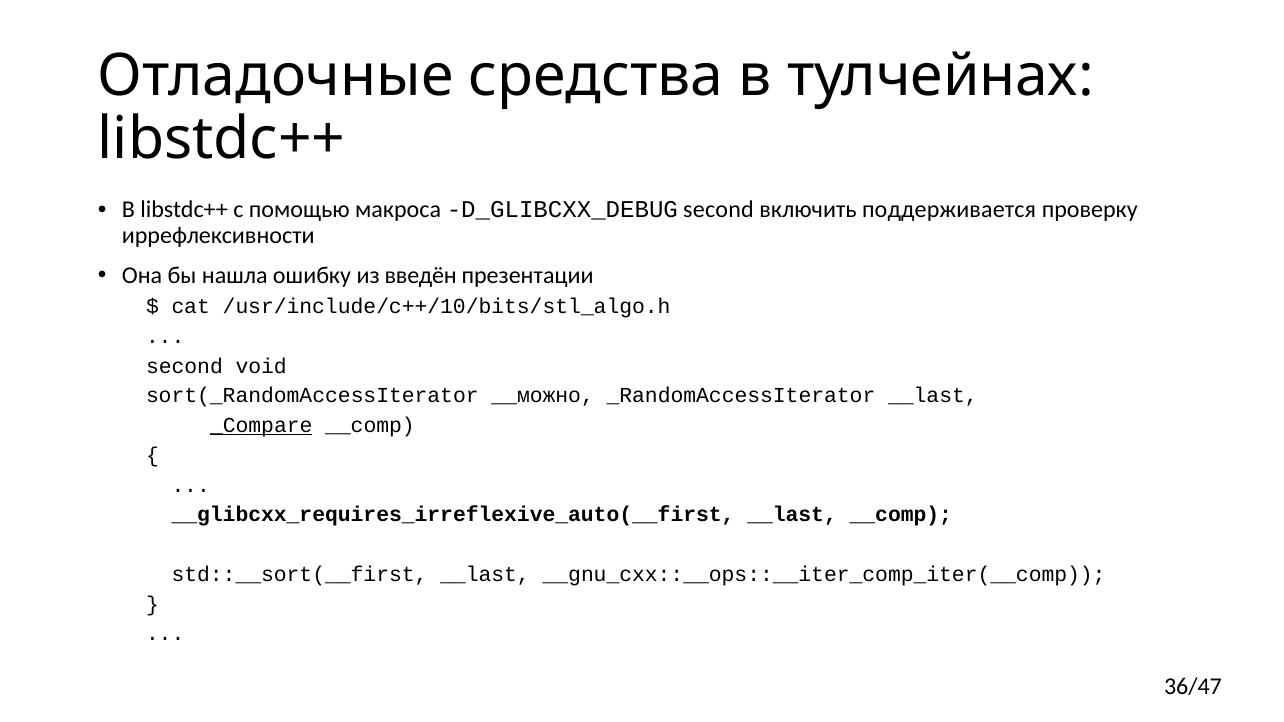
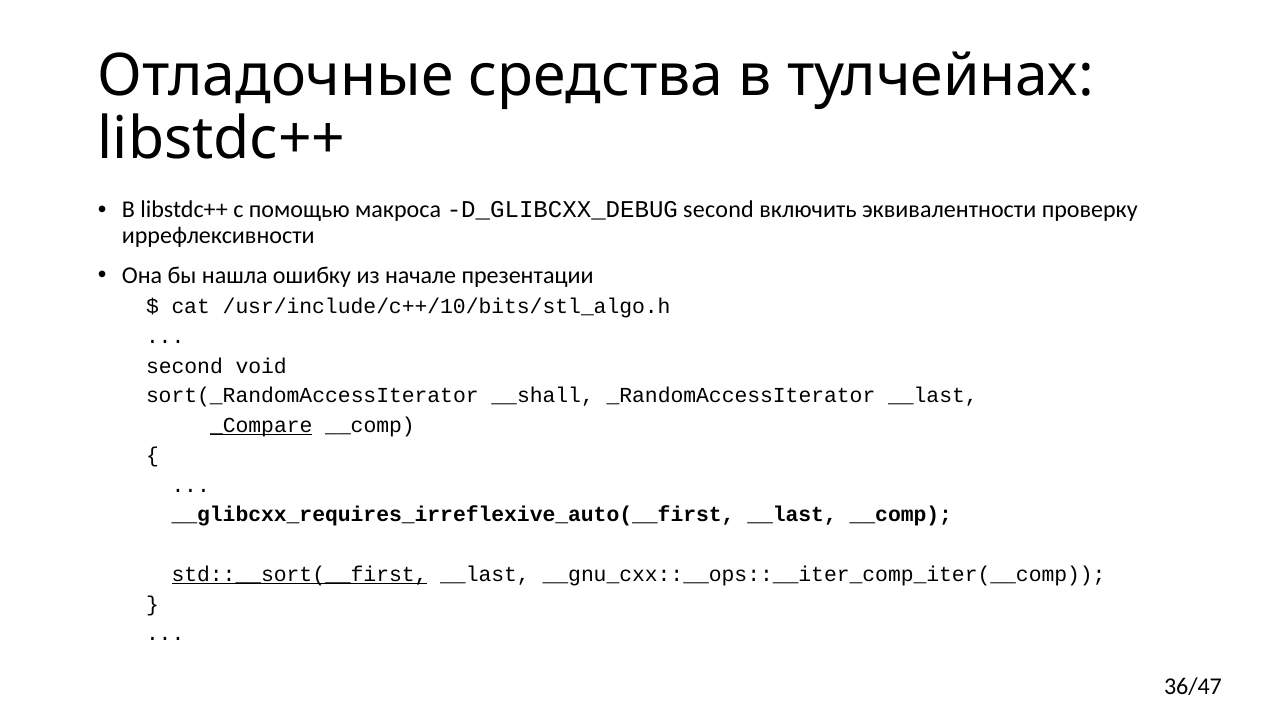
поддерживается: поддерживается -> эквивалентности (949, 210)
введён: введён -> начале (421, 275)
__можно: __можно -> __shall (543, 396)
std::__sort(__first underline: none -> present (300, 574)
